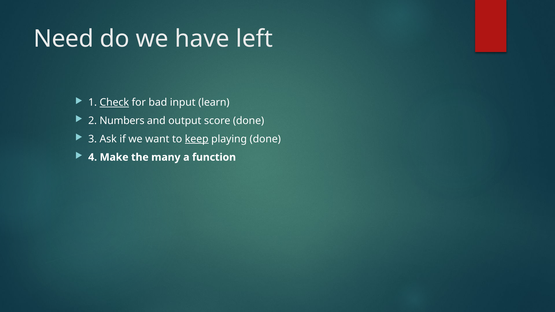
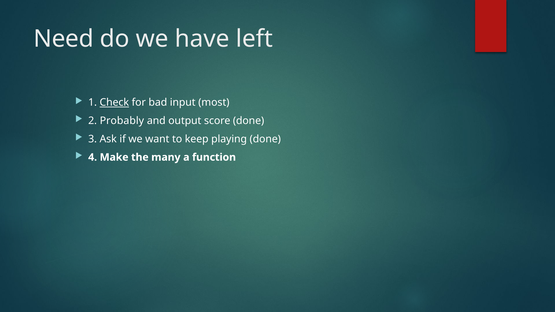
learn: learn -> most (214, 103)
Numbers: Numbers -> Probably (122, 121)
keep underline: present -> none (197, 139)
